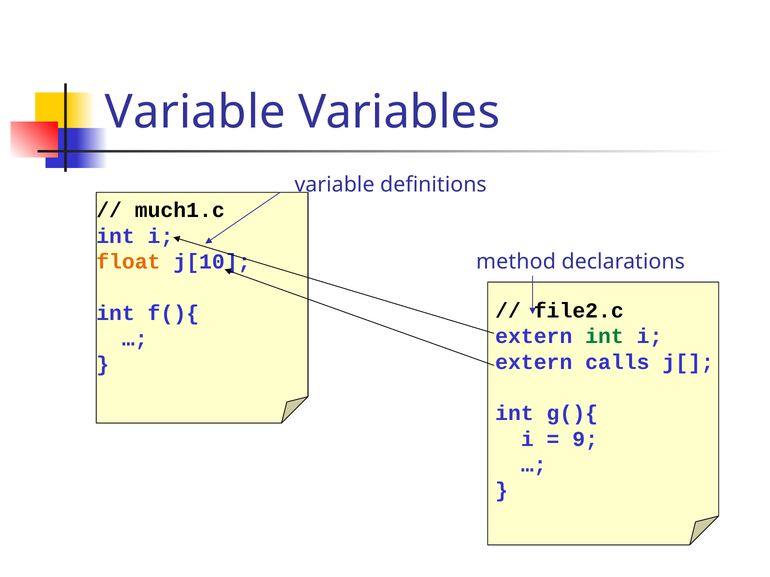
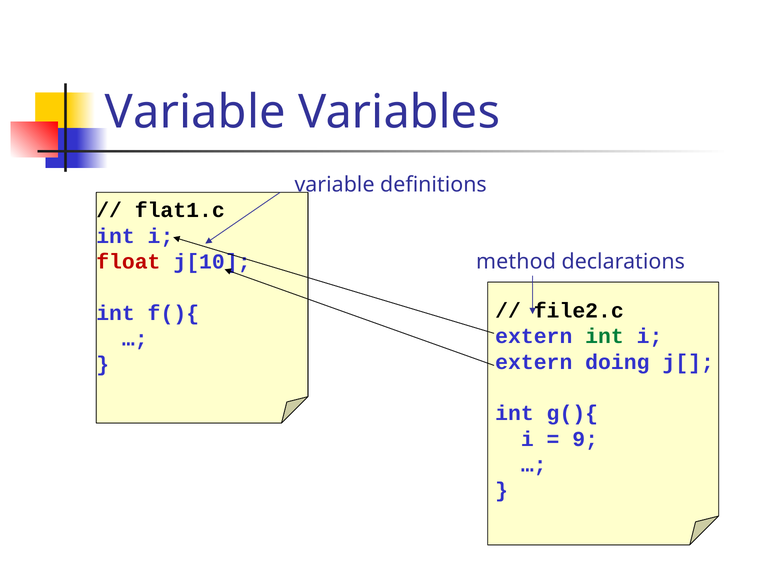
much1.c: much1.c -> flat1.c (180, 211)
float colour: orange -> red (128, 262)
calls: calls -> doing (617, 362)
